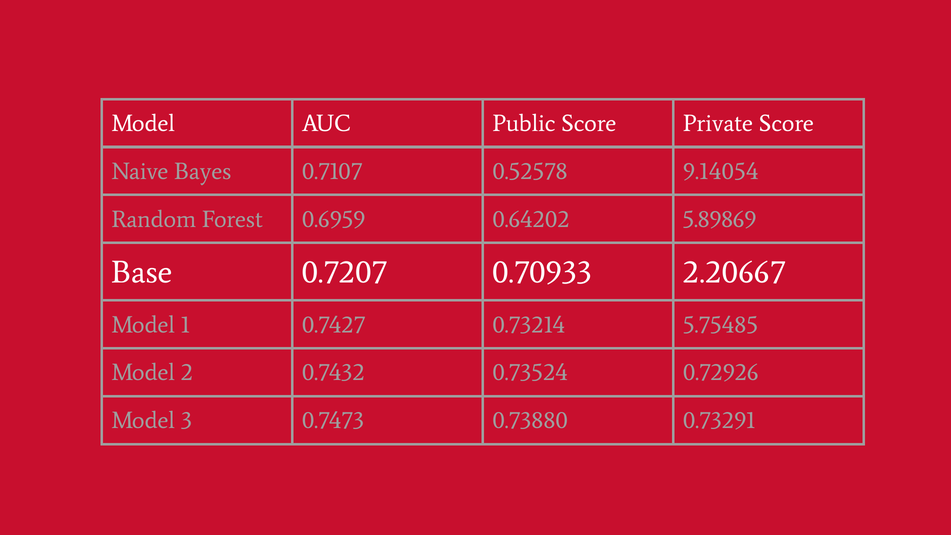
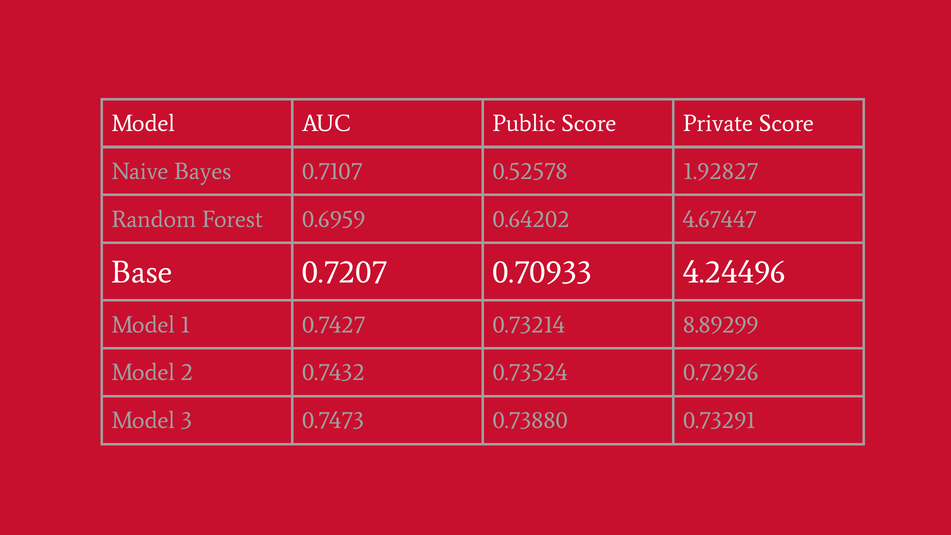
9.14054: 9.14054 -> 1.92827 (721, 171)
5.89869: 5.89869 -> 4.67447 (719, 219)
2.20667: 2.20667 -> 4.24496 (734, 272)
5.75485: 5.75485 -> 8.89299 (721, 325)
